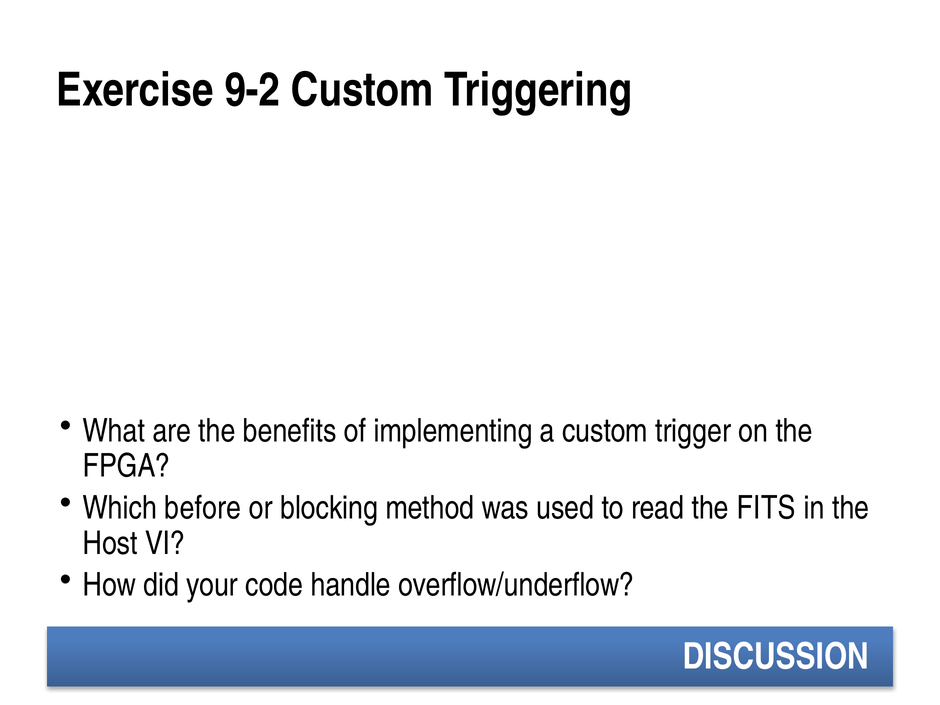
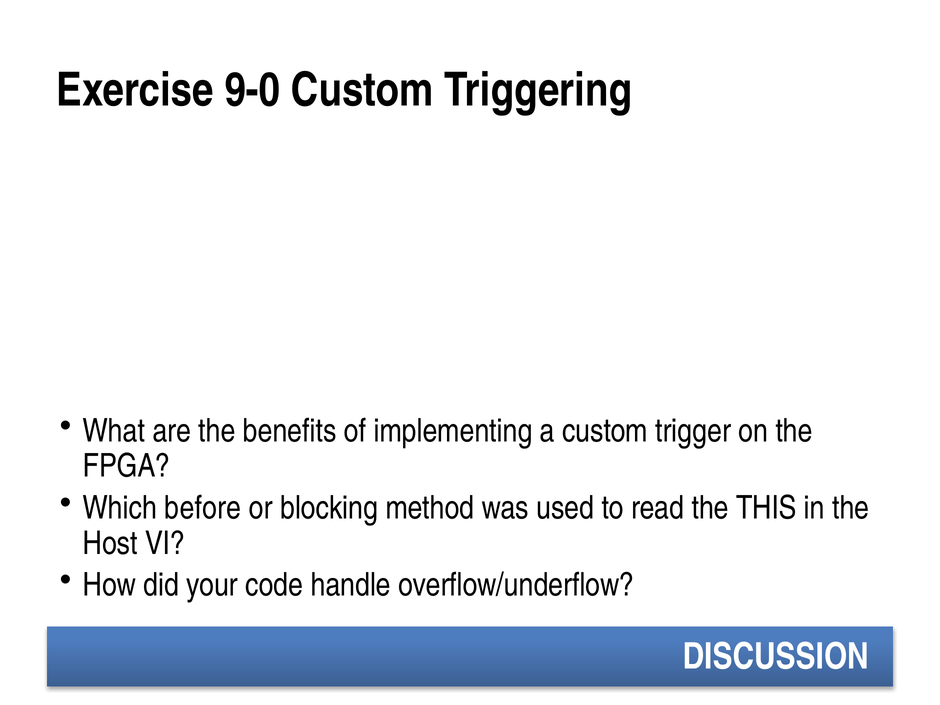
9-2: 9-2 -> 9-0 (252, 90)
FITS: FITS -> THIS (766, 508)
